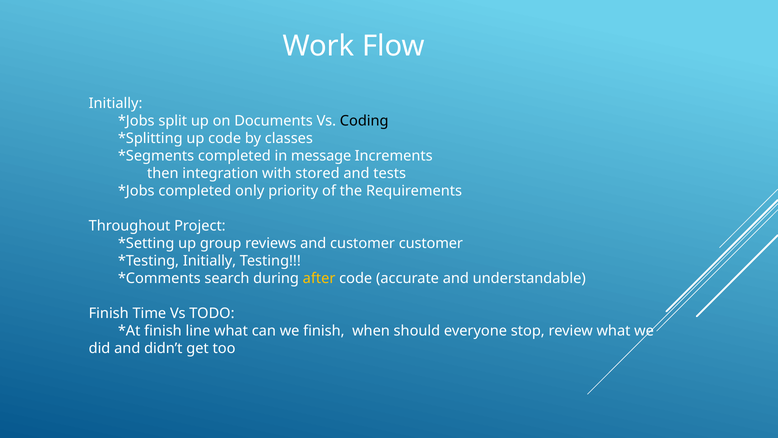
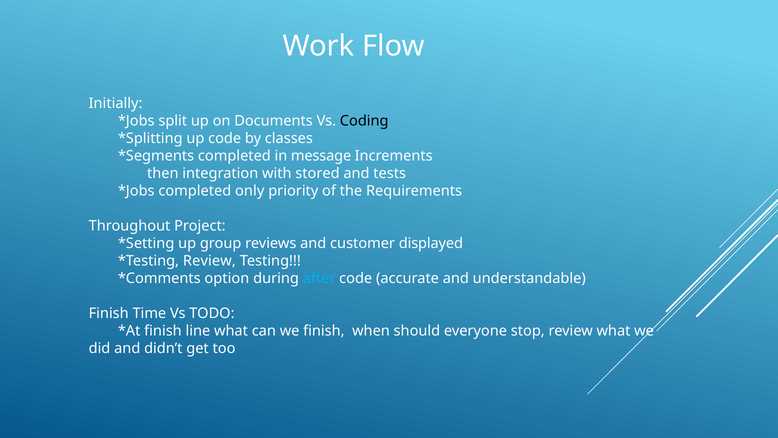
customer customer: customer -> displayed (431, 243)
Initially: Initially -> Review (209, 261)
search: search -> option (227, 278)
after colour: yellow -> light blue (319, 278)
